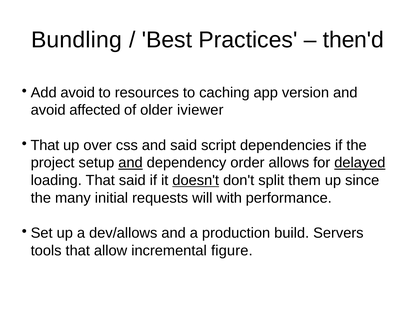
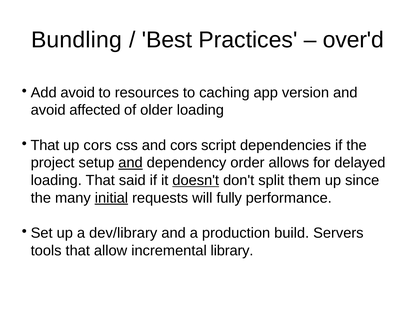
then'd: then'd -> over'd (353, 40)
older iviewer: iviewer -> loading (200, 110)
up over: over -> cors (98, 145)
and said: said -> cors (184, 145)
delayed underline: present -> none (360, 163)
initial underline: none -> present (111, 198)
with: with -> fully (229, 198)
dev/allows: dev/allows -> dev/library (123, 233)
figure: figure -> library (232, 251)
